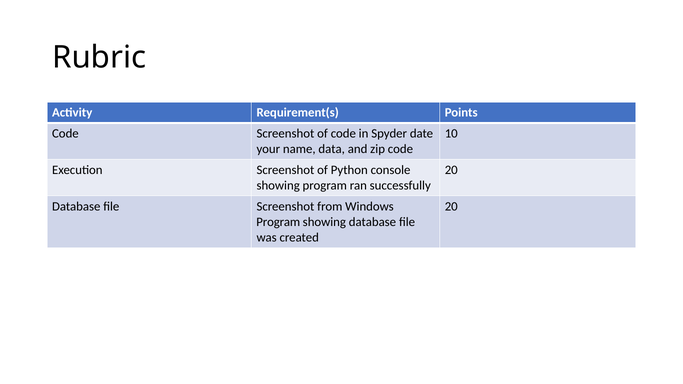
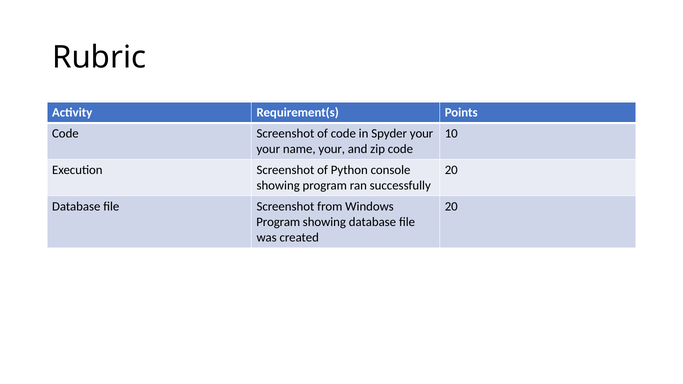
Spyder date: date -> your (422, 134)
name data: data -> your (332, 149)
